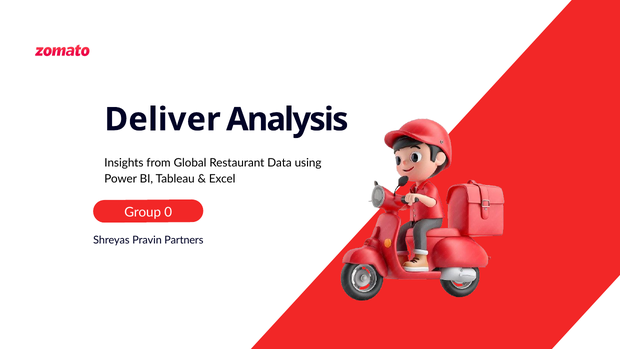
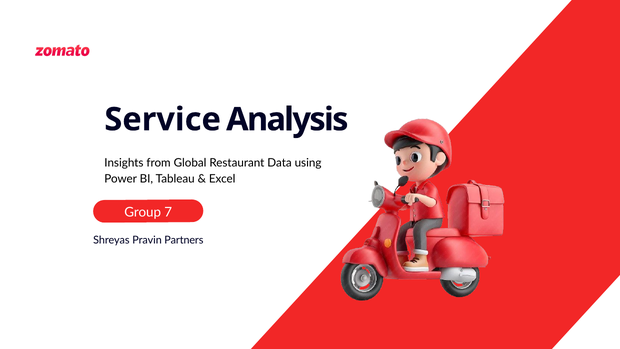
Deliver: Deliver -> Service (163, 119)
0: 0 -> 7 (168, 212)
